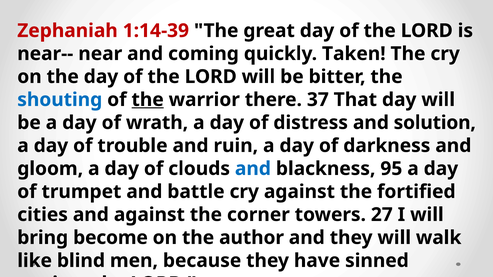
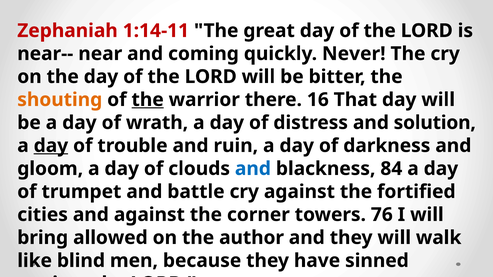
1:14-39: 1:14-39 -> 1:14-11 (156, 31)
Taken: Taken -> Never (354, 54)
shouting colour: blue -> orange (60, 100)
37: 37 -> 16 (318, 100)
day underline: none -> present (51, 146)
95: 95 -> 84 (391, 169)
27: 27 -> 76 (382, 215)
become: become -> allowed (110, 238)
